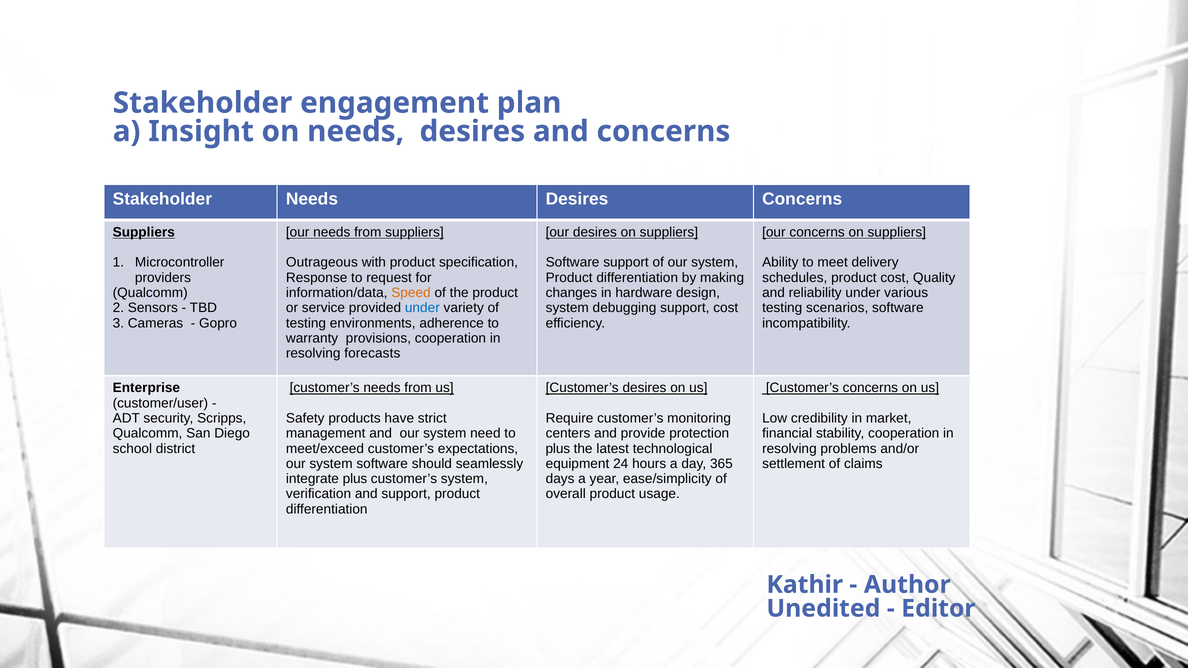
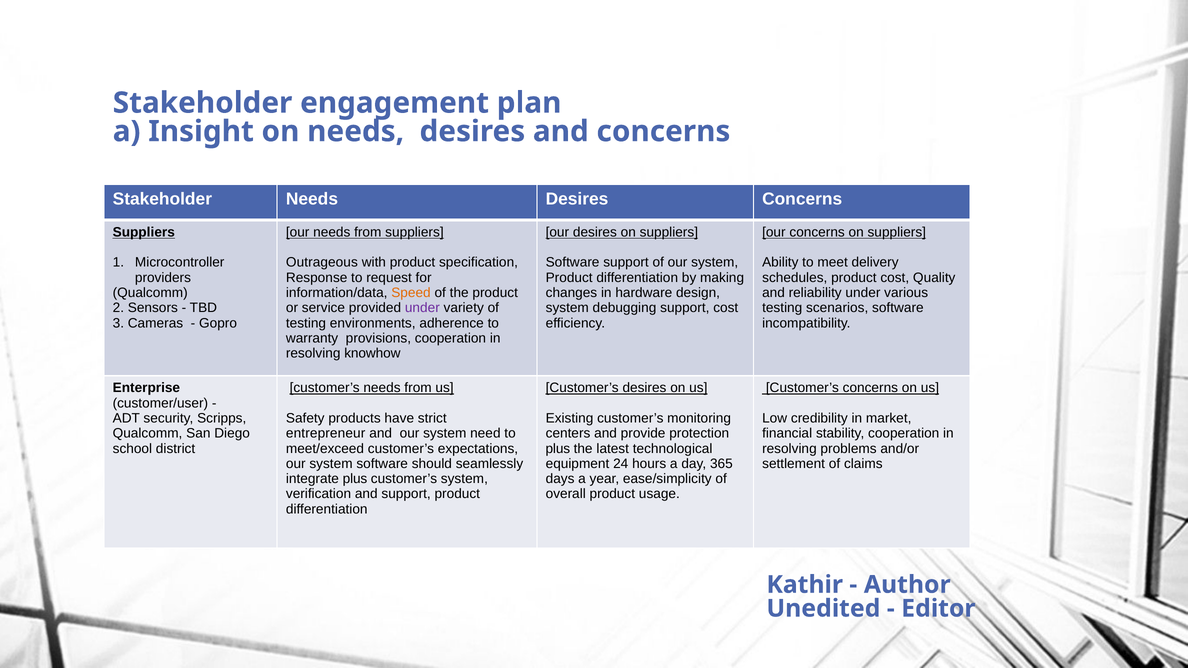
under colour: blue -> purple (422, 308)
forecasts: forecasts -> knowhow (372, 354)
Require: Require -> Existing (570, 419)
management: management -> entrepreneur (326, 434)
